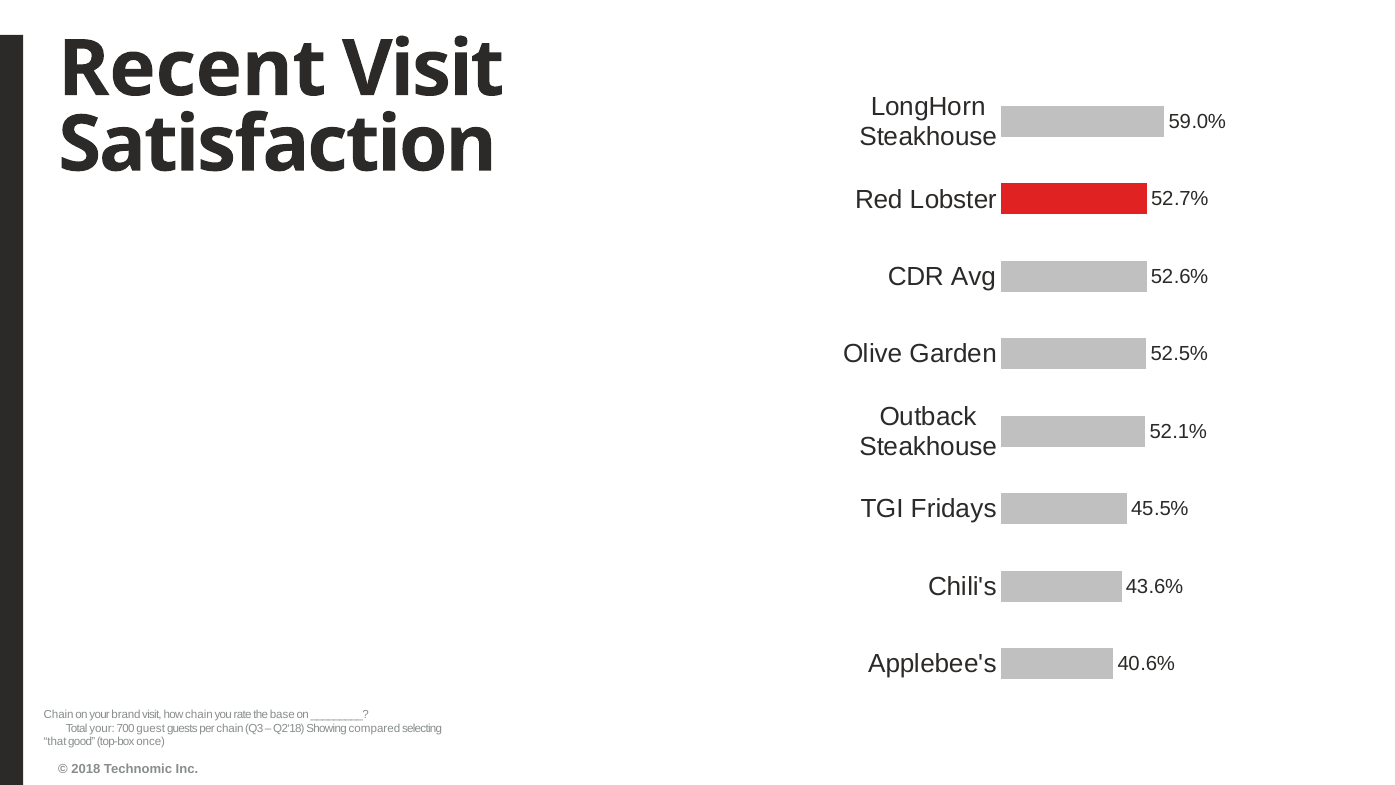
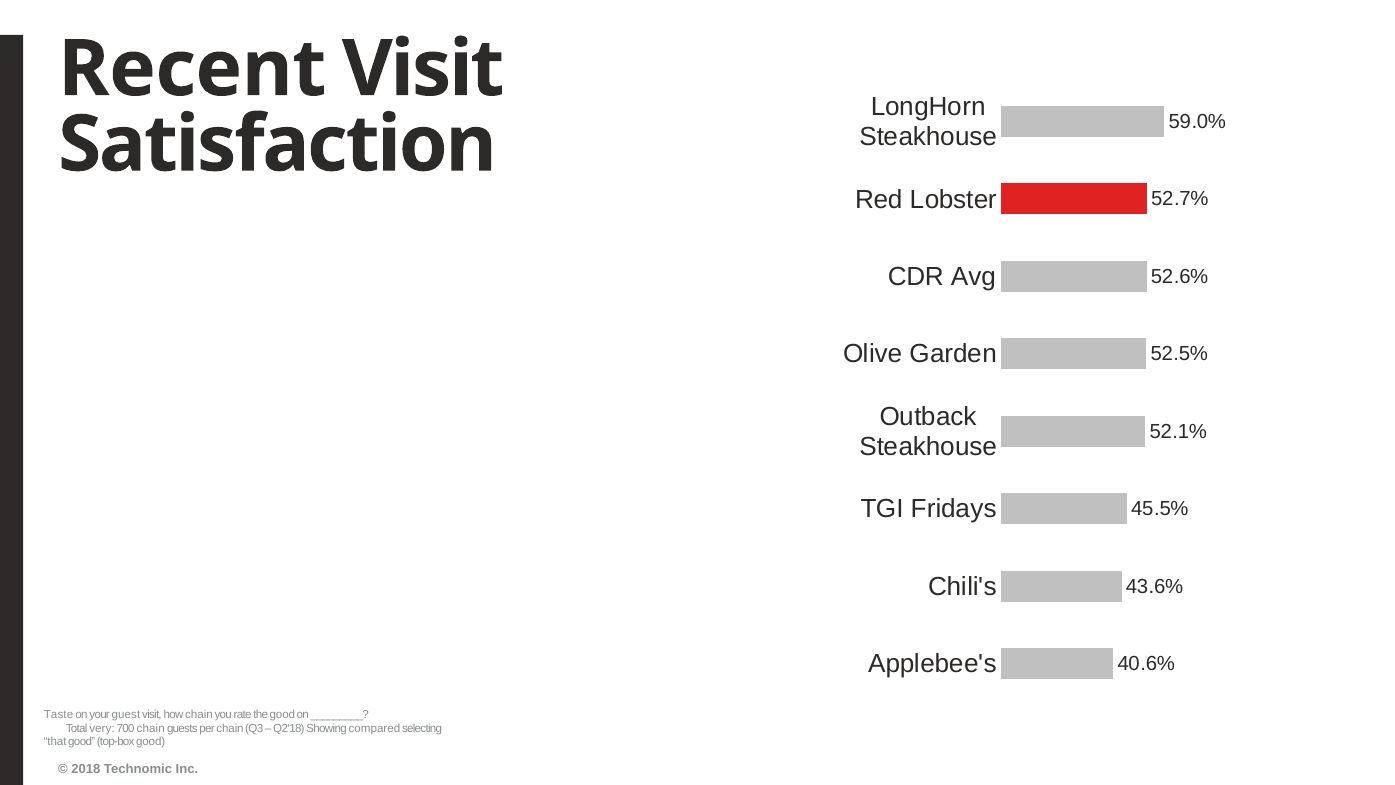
Chain: Chain -> Taste (59, 714)
brand: brand -> guest (126, 714)
the base: base -> good (282, 714)
Total your: your -> very (102, 728)
700 guest: guest -> chain (151, 728)
top-box once: once -> good (151, 742)
